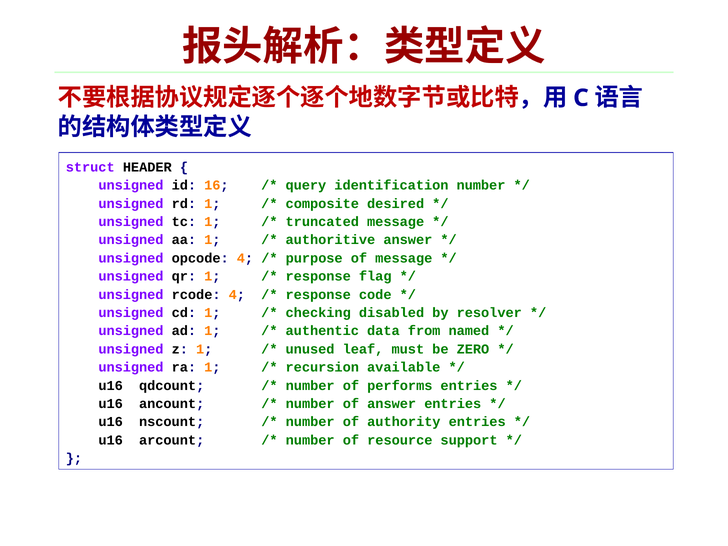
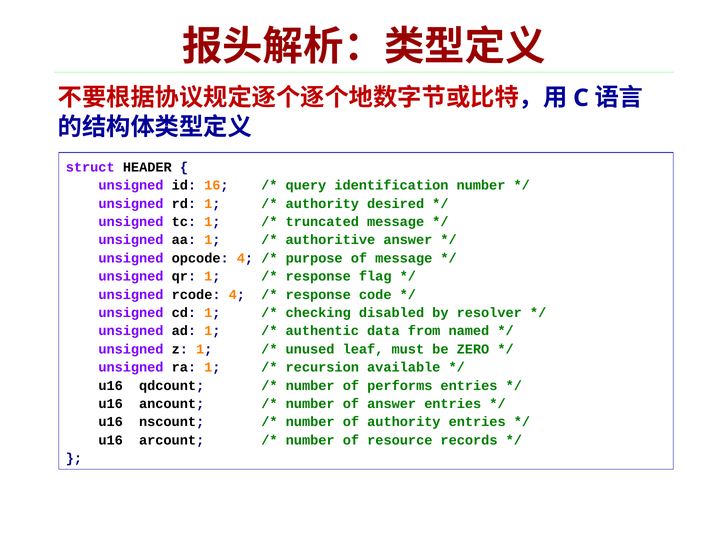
composite: composite -> authority (322, 204)
support: support -> records (469, 440)
